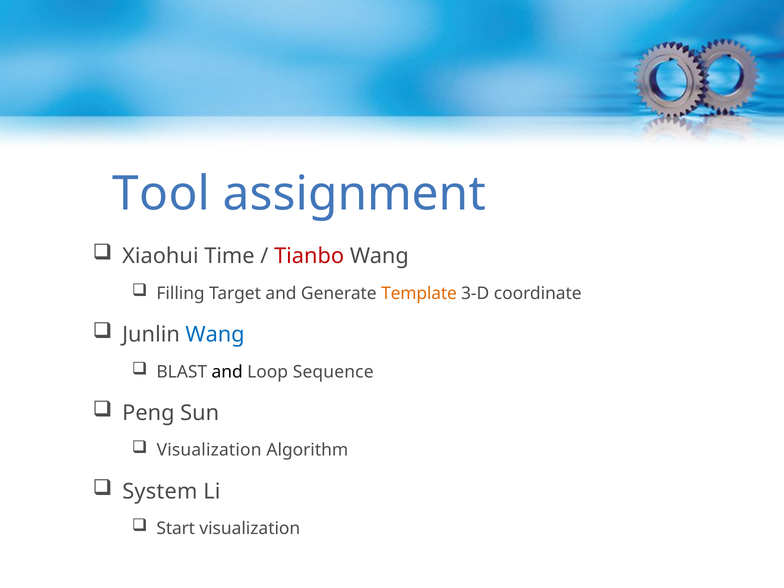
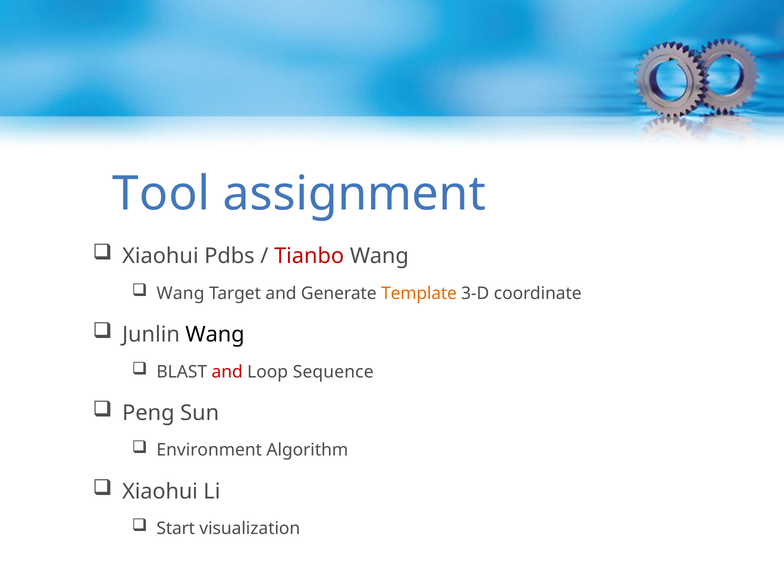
Time: Time -> Pdbs (229, 256)
Filling: Filling -> Wang (180, 293)
Wang colour: blue -> black (215, 335)
and colour: black -> red (227, 372)
Visualization: Visualization -> Environment (209, 450)
System: System -> Xiaohui (160, 491)
